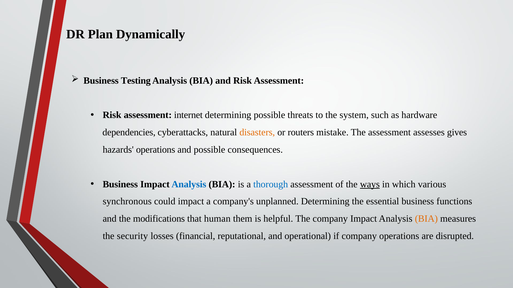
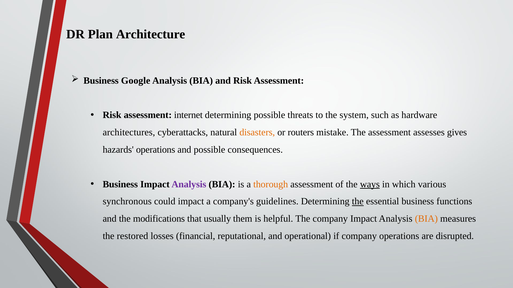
Dynamically: Dynamically -> Architecture (151, 34)
Testing: Testing -> Google (136, 81)
dependencies: dependencies -> architectures (129, 133)
Analysis colour: blue -> purple (189, 185)
thorough colour: blue -> orange (271, 185)
unplanned: unplanned -> guidelines (277, 202)
the underline: none -> present (358, 202)
human: human -> usually (217, 219)
security: security -> restored (132, 236)
